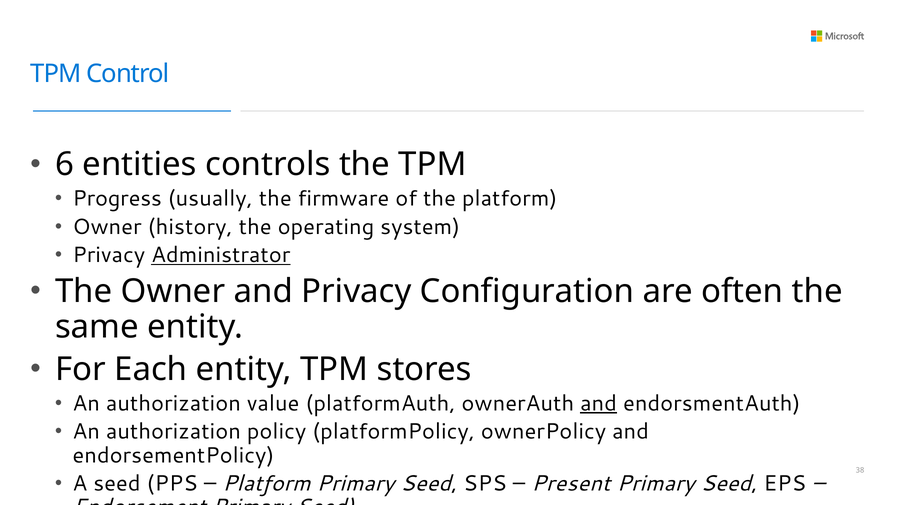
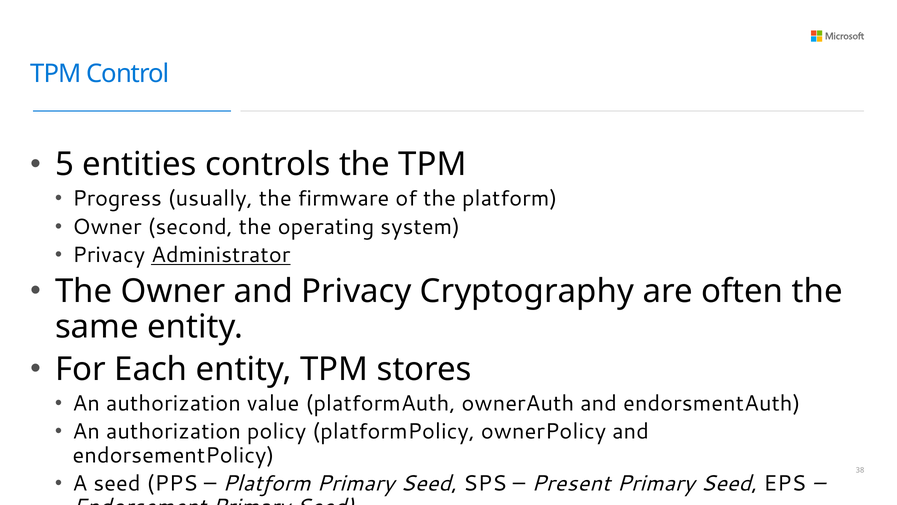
6: 6 -> 5 (65, 164)
history: history -> second (190, 227)
Configuration: Configuration -> Cryptography (527, 291)
and underline: present -> none (599, 403)
